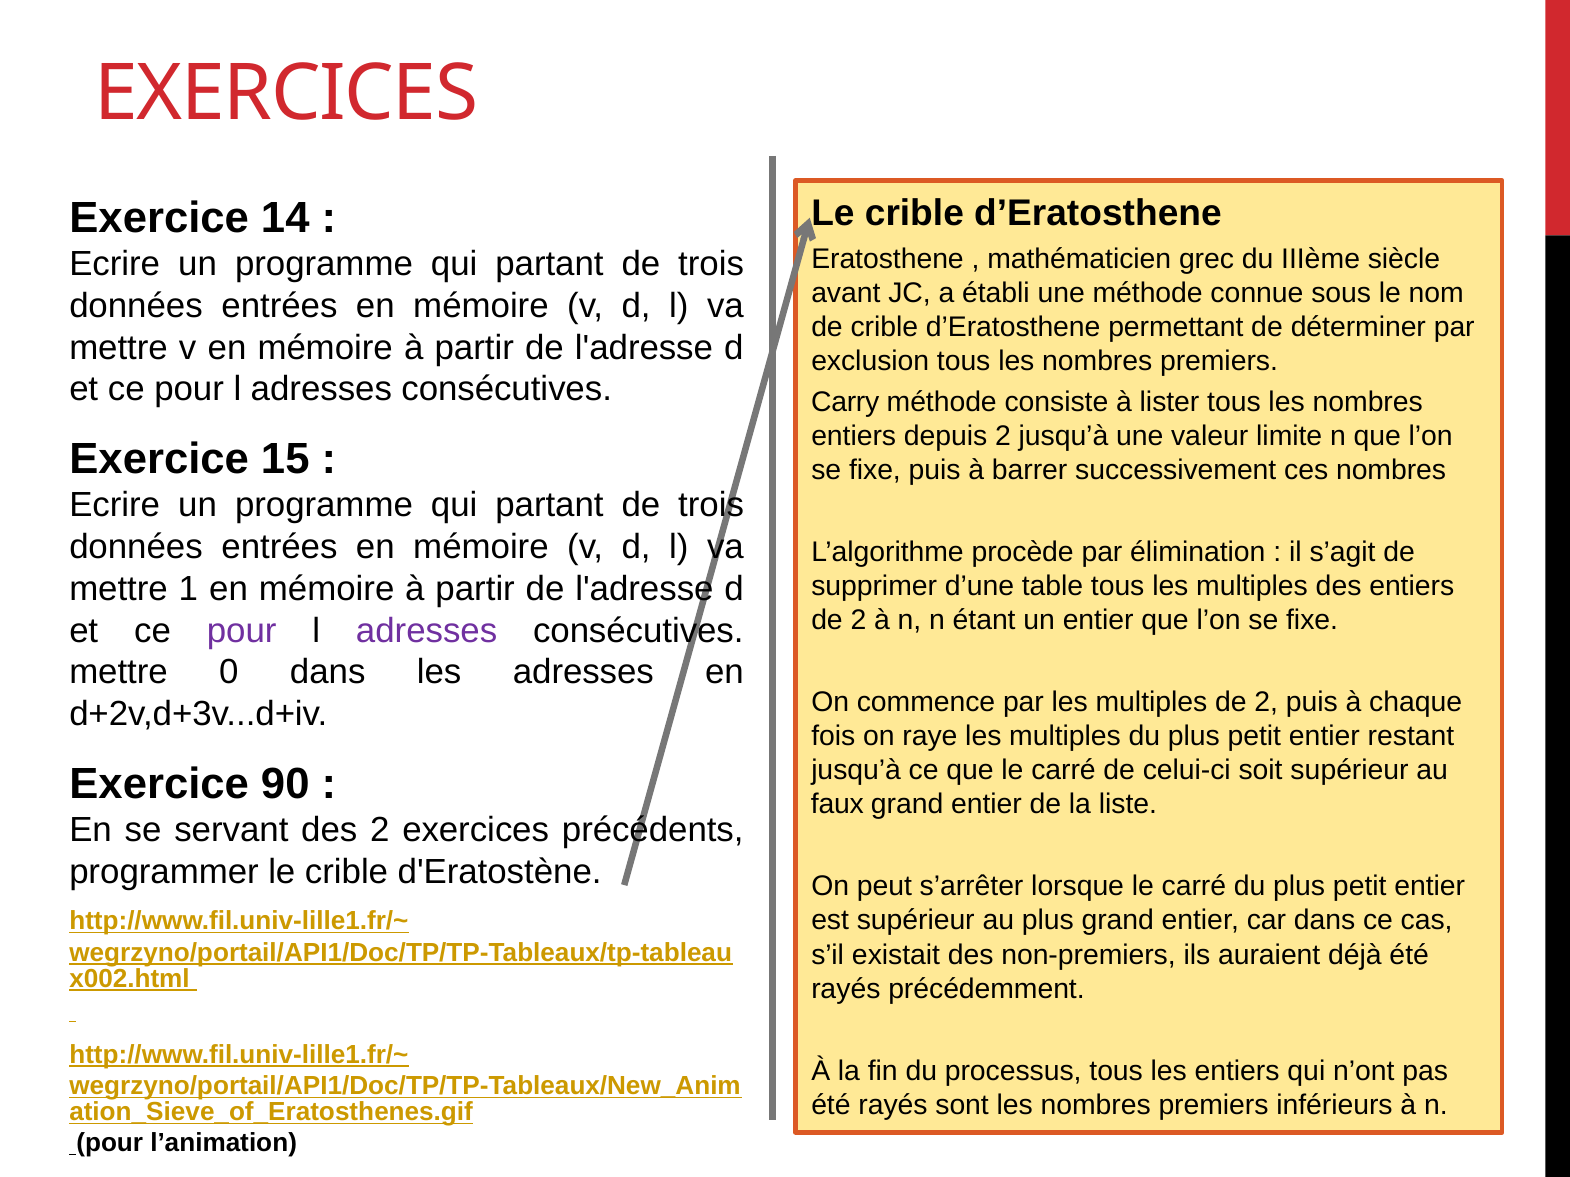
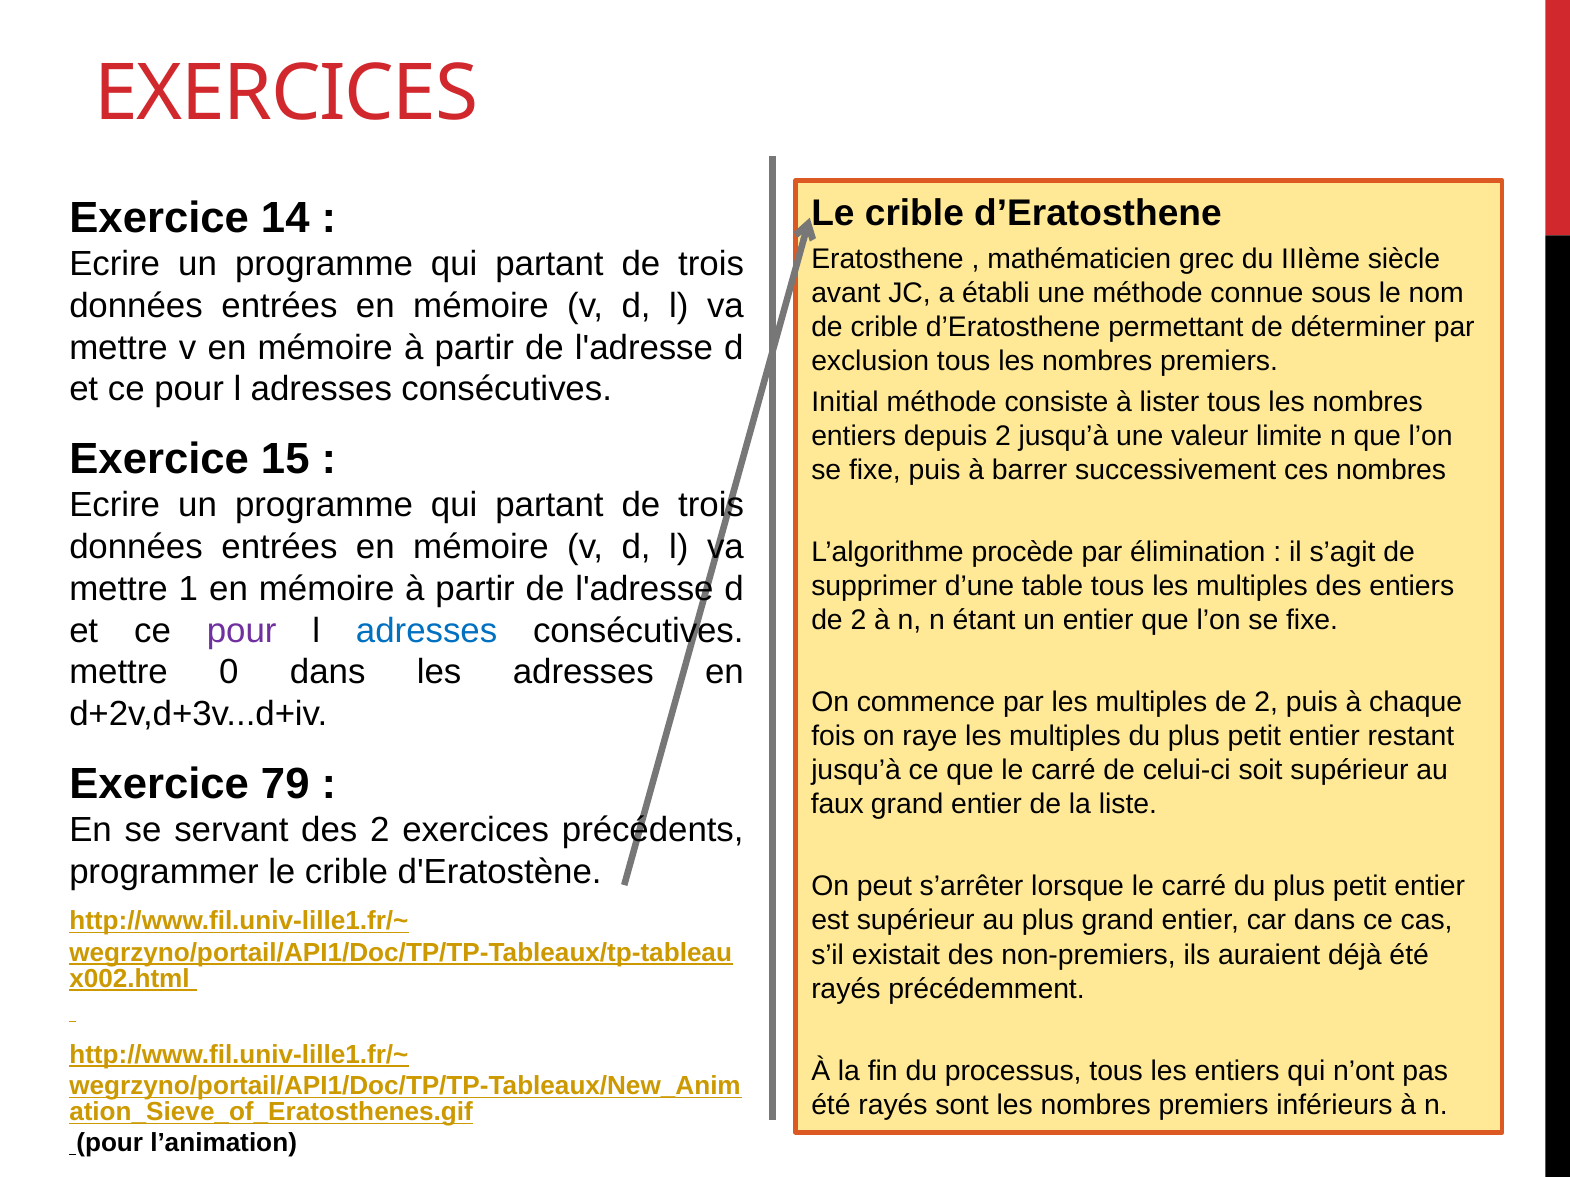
Carry: Carry -> Initial (845, 402)
adresses colour: purple -> blue (427, 631)
90: 90 -> 79 (285, 784)
